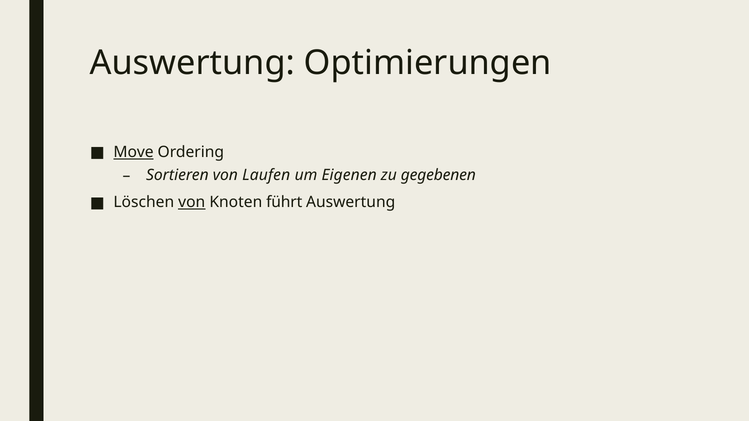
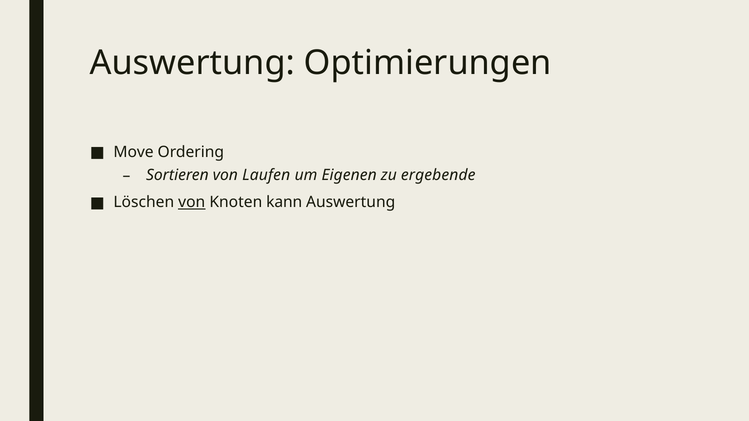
Move underline: present -> none (134, 152)
gegebenen: gegebenen -> ergebende (438, 175)
führt: führt -> kann (284, 202)
